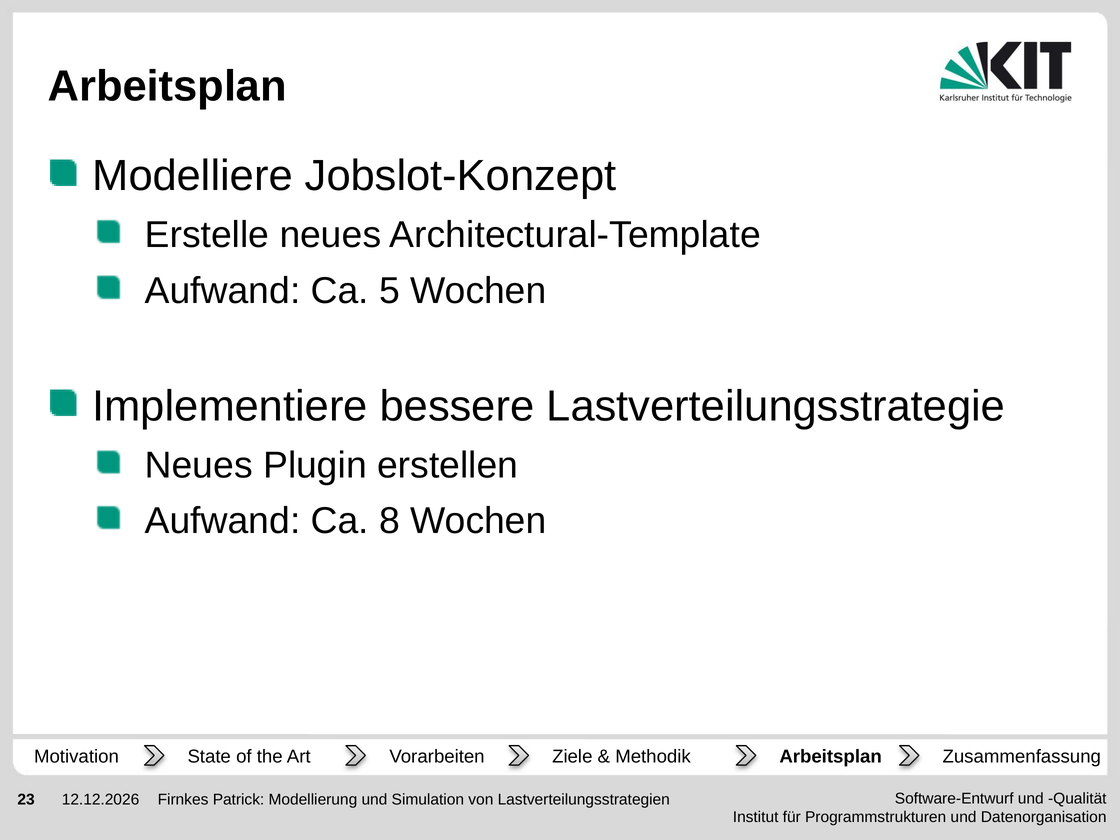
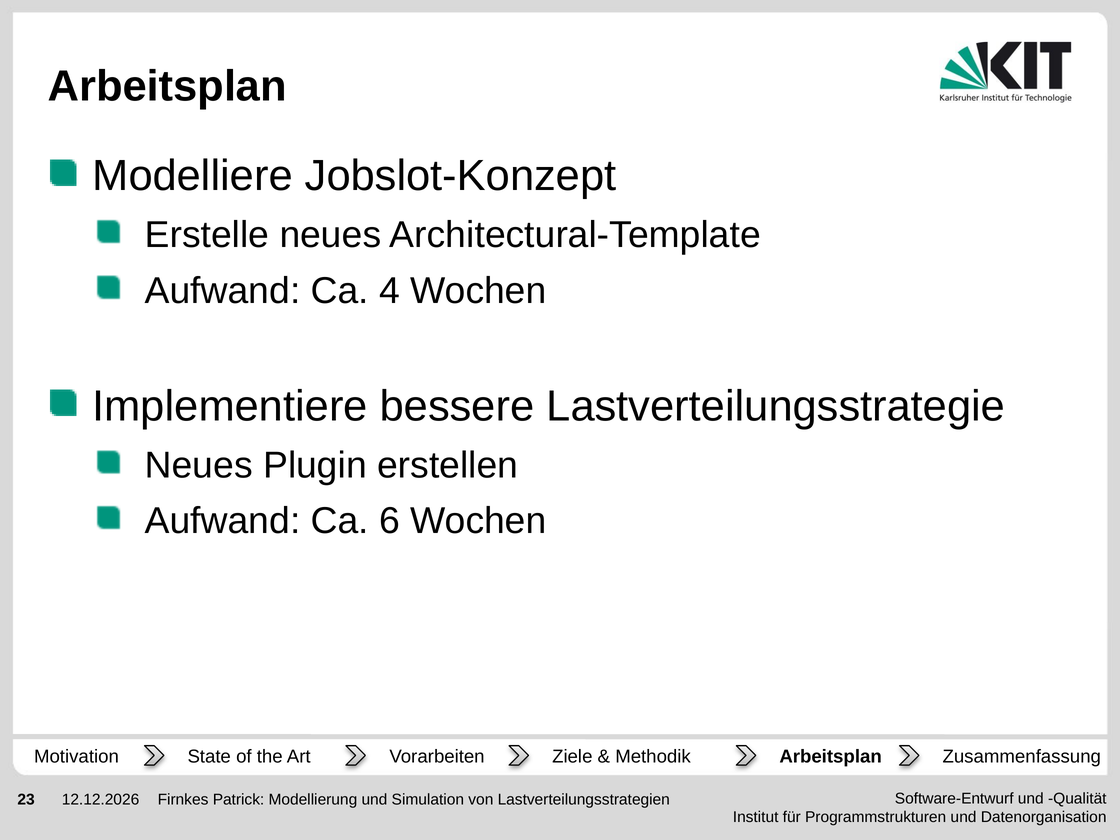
5: 5 -> 4 (390, 291)
8: 8 -> 6 (390, 521)
